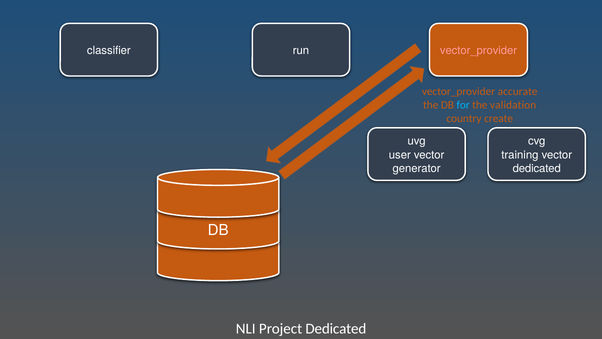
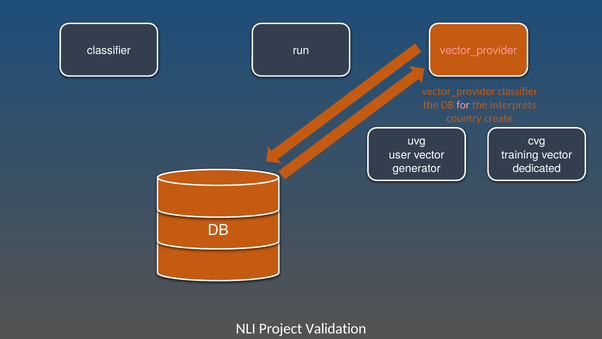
vector_provider accurate: accurate -> classifier (518, 91)
for colour: light blue -> pink (463, 105)
validation: validation -> interprets (513, 105)
Project Dedicated: Dedicated -> Validation (336, 328)
